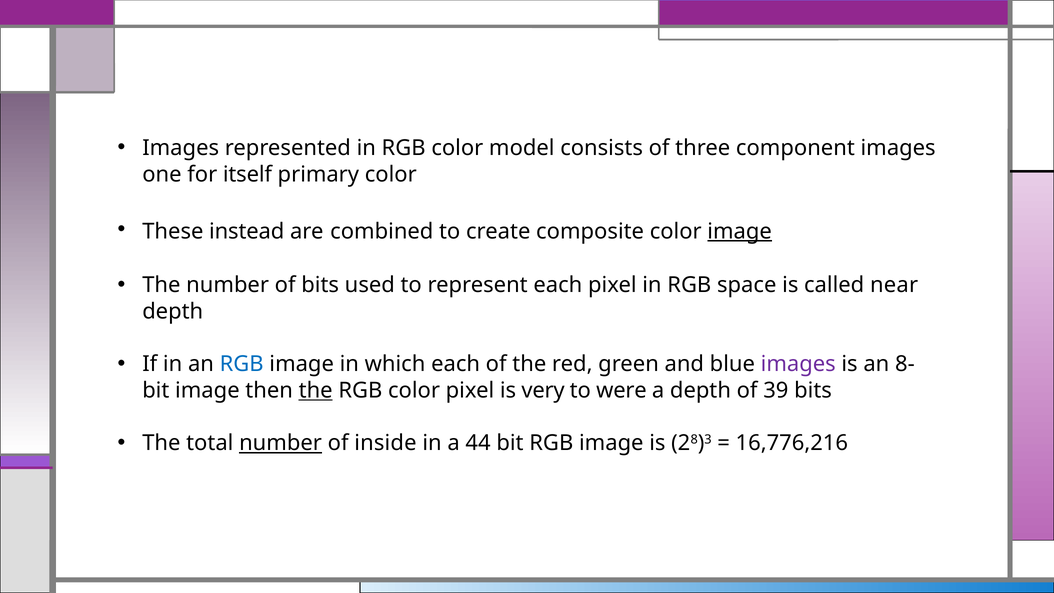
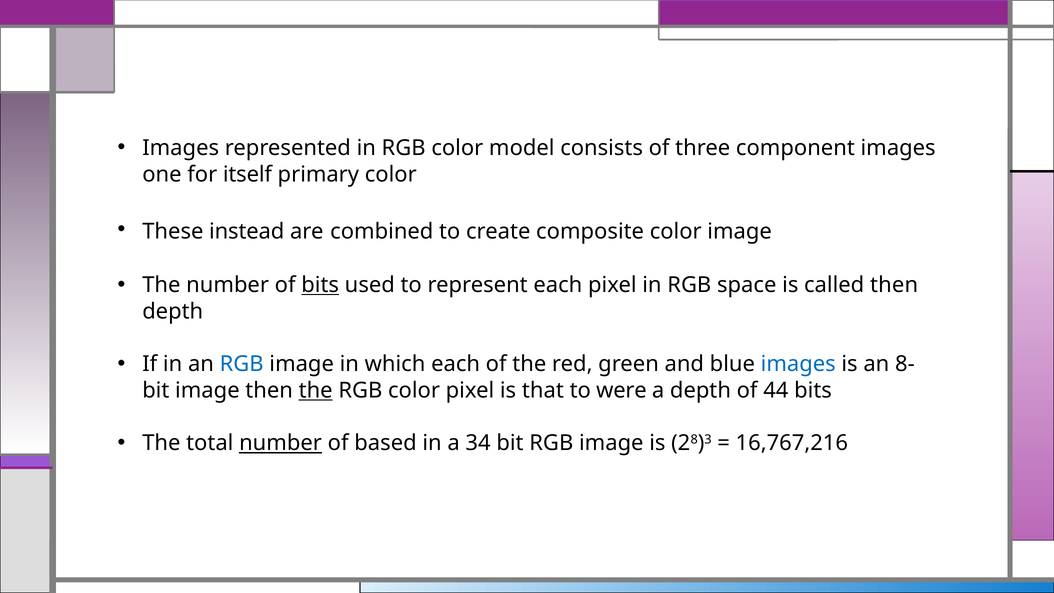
image underline: present -> none (740, 231)
bits underline: none -> present (320, 285)
called near: near -> then (894, 285)
images colour: purple -> blue (798, 364)
very: very -> that (543, 390)
39: 39 -> 44 (776, 390)
inside: inside -> based (386, 443)
44: 44 -> 34 (478, 443)
16,776,216: 16,776,216 -> 16,767,216 (792, 443)
